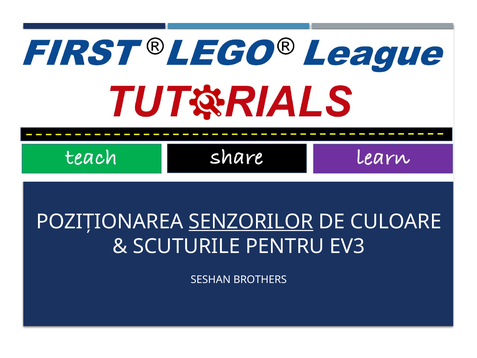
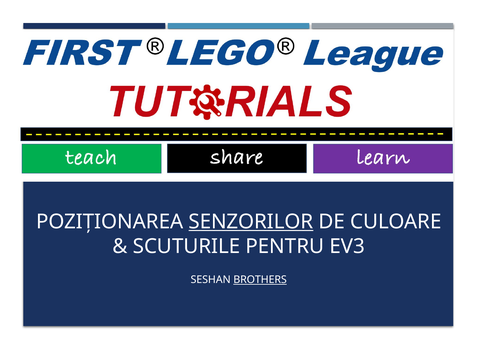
BROTHERS underline: none -> present (260, 279)
